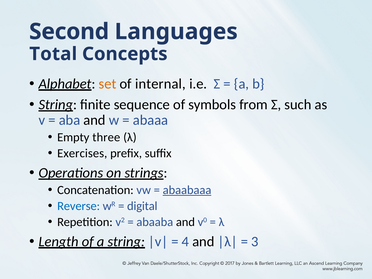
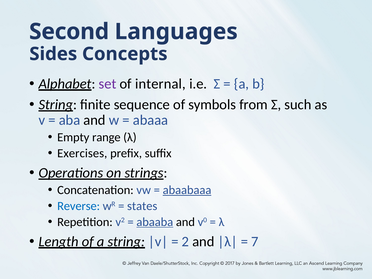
Total: Total -> Sides (53, 54)
set colour: orange -> purple (108, 84)
three: three -> range (106, 137)
digital: digital -> states (142, 206)
abaaba underline: none -> present (155, 222)
4: 4 -> 2 (185, 242)
3: 3 -> 7 (255, 242)
